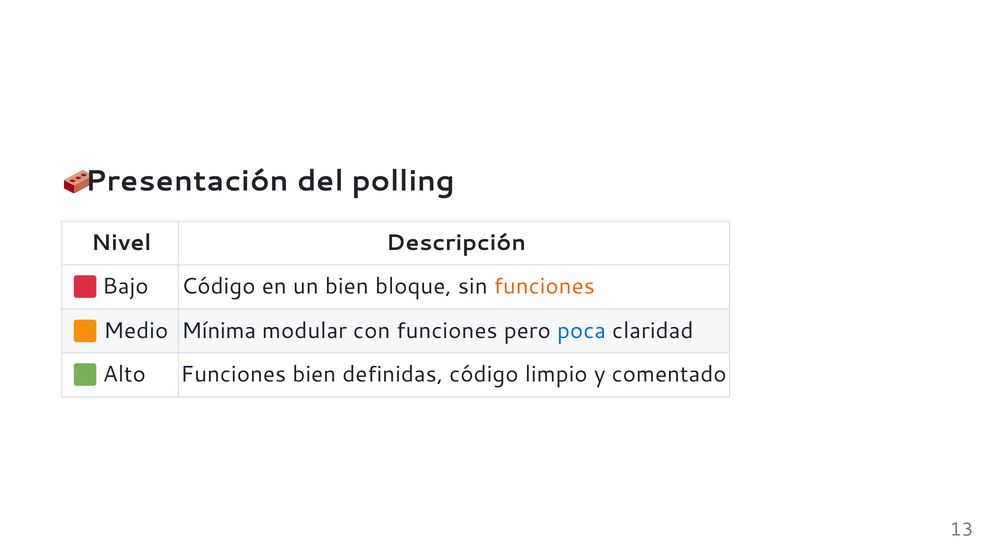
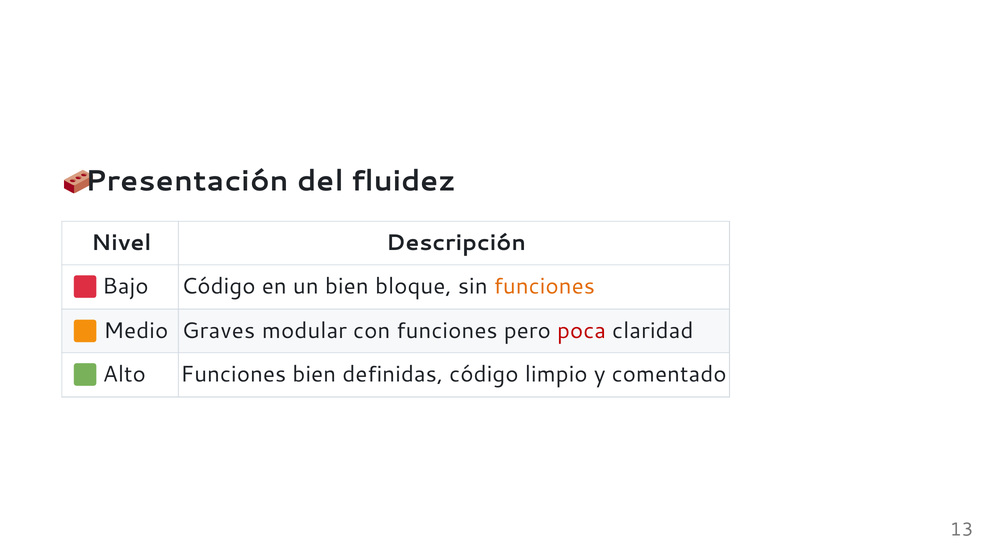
polling: polling -> fluidez (403, 181)
Mínima: Mínima -> Graves (219, 330)
poca colour: blue -> red (582, 330)
